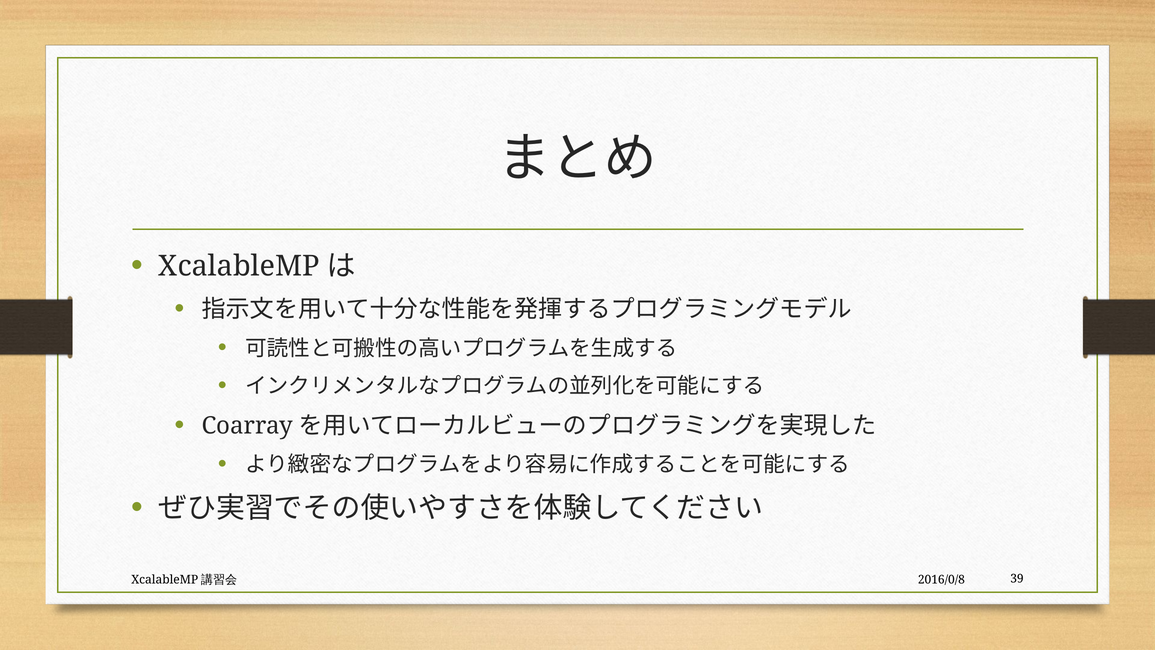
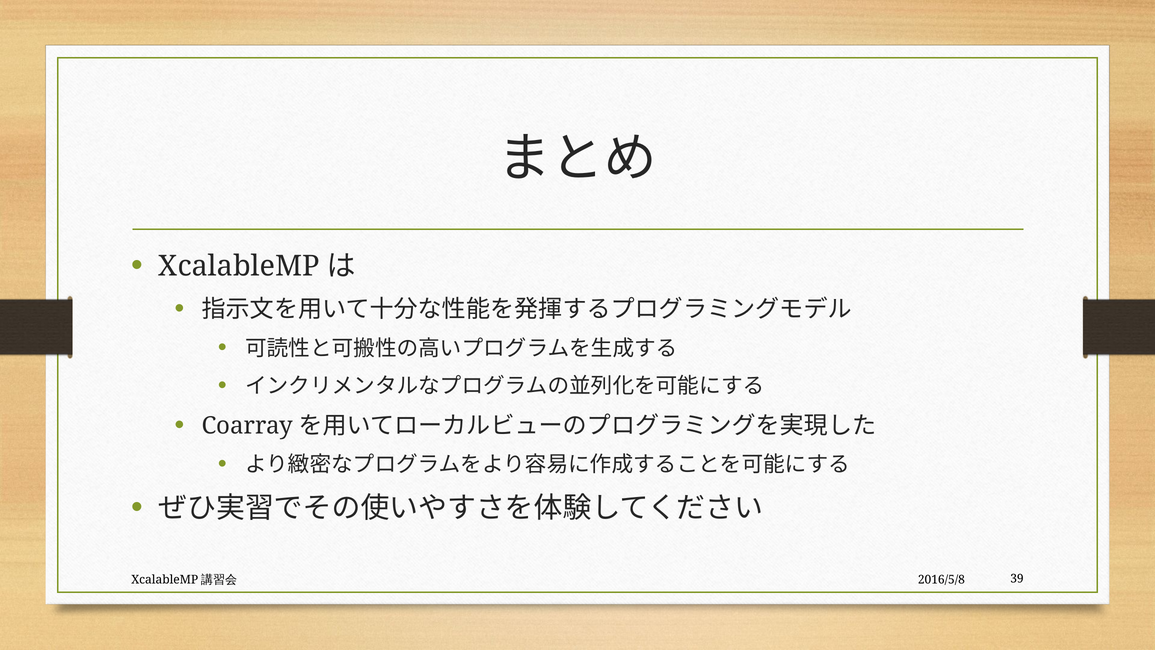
2016/0/8: 2016/0/8 -> 2016/5/8 (941, 580)
